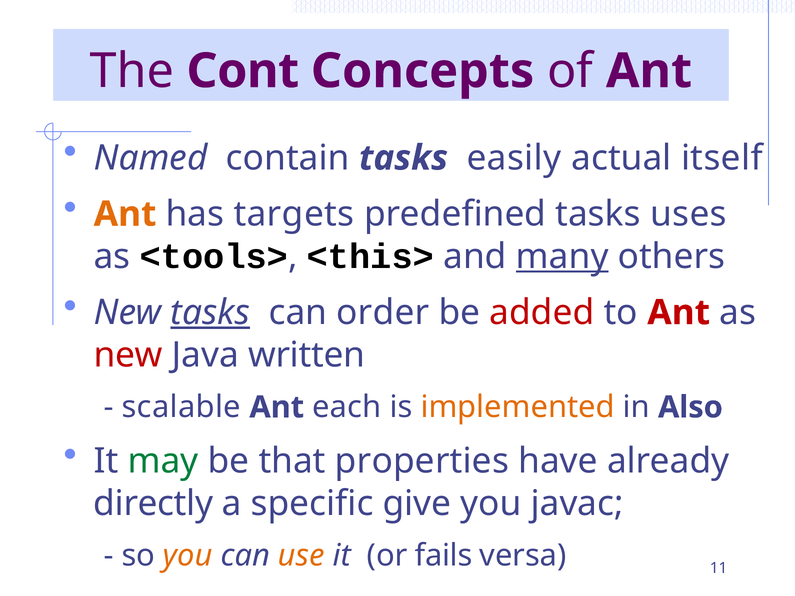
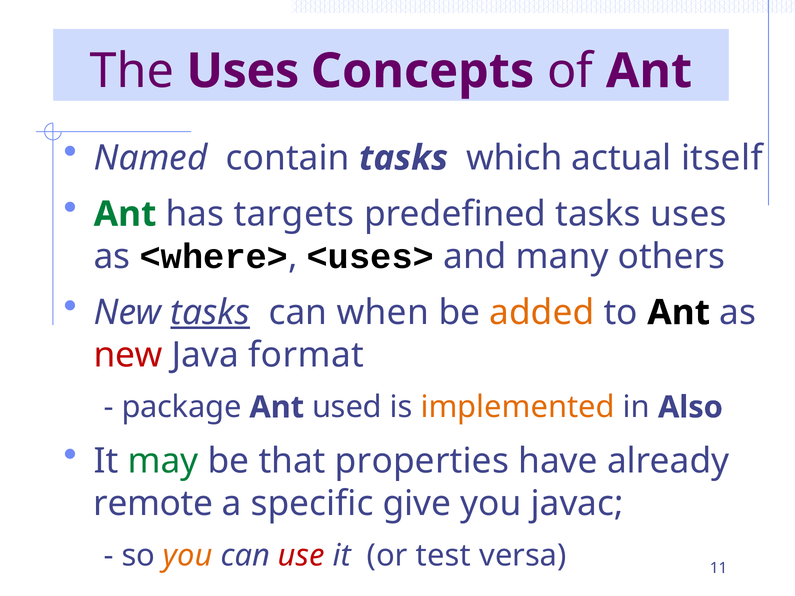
The Cont: Cont -> Uses (243, 71)
easily: easily -> which (514, 158)
Ant colour: orange -> green (125, 214)
<tools>: <tools> -> <where> (214, 257)
<this>: <this> -> <uses> (370, 257)
many underline: present -> none (562, 257)
order: order -> when (383, 313)
added colour: red -> orange (542, 313)
Ant colour: red -> black (679, 313)
written: written -> format (306, 355)
scalable: scalable -> package (182, 407)
each: each -> used (347, 407)
directly: directly -> remote (153, 504)
use colour: orange -> red (301, 556)
fails: fails -> test (443, 556)
